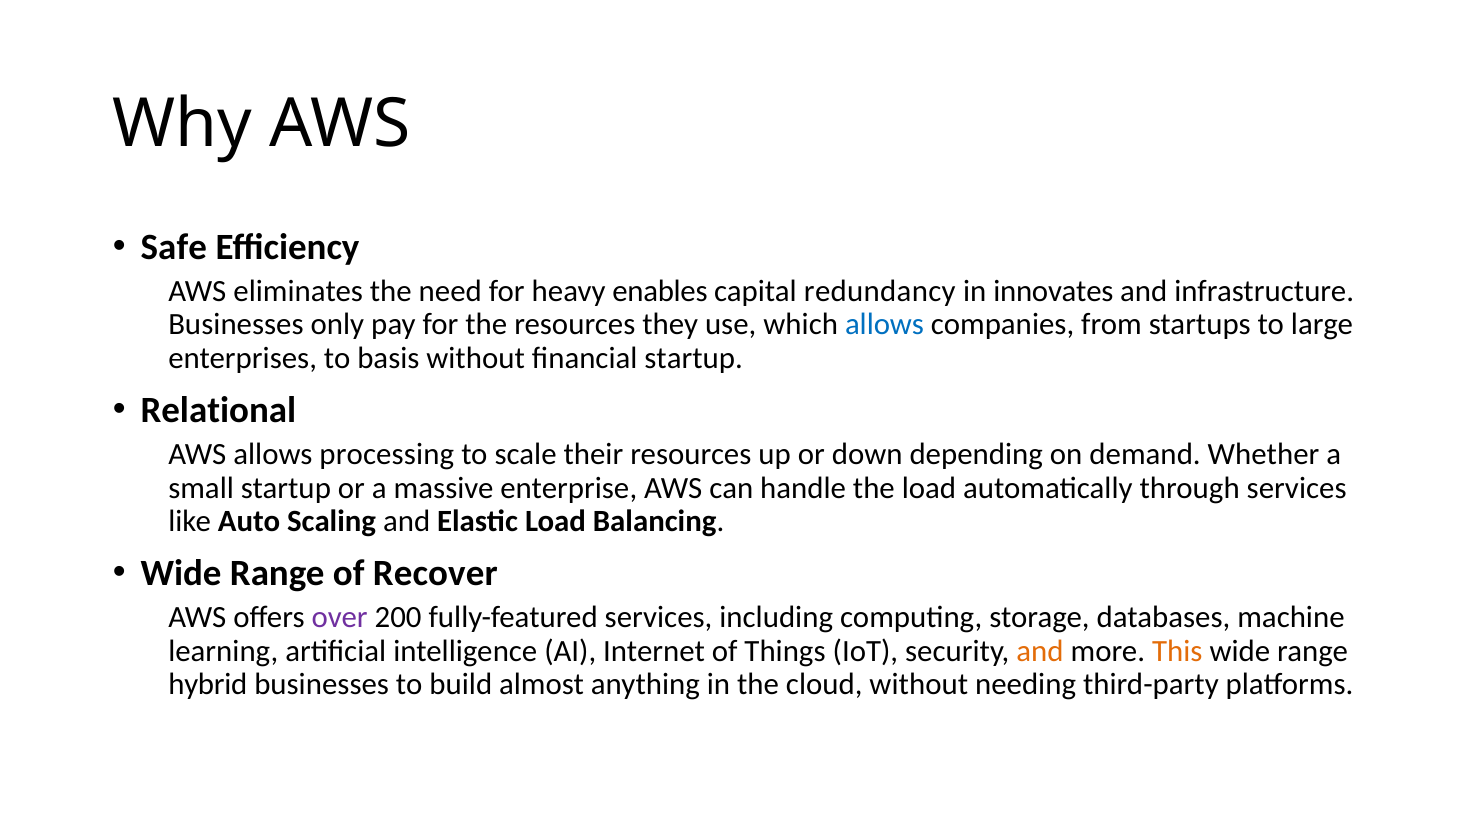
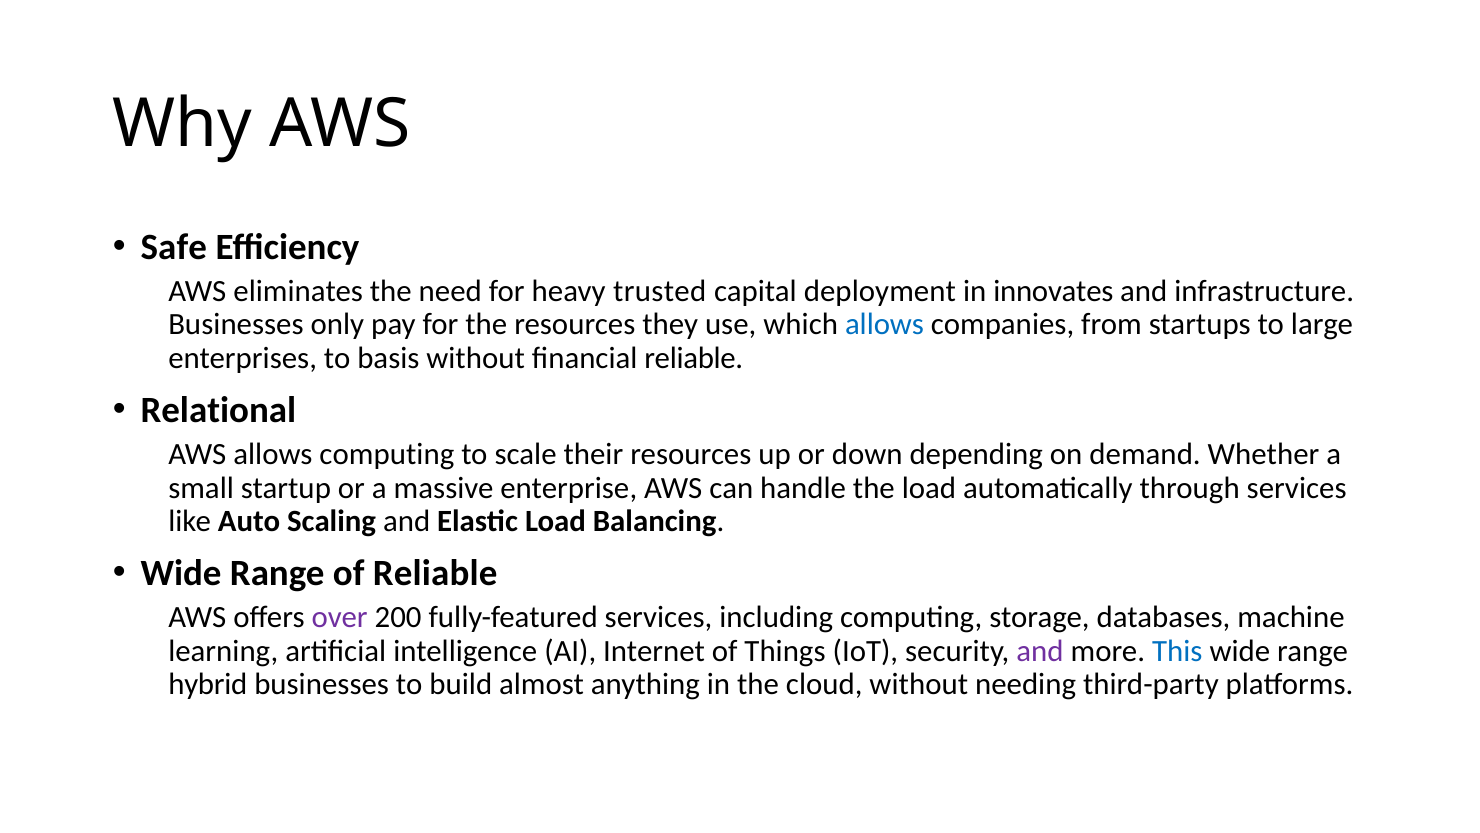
enables: enables -> trusted (660, 291)
redundancy: redundancy -> deployment (880, 291)
financial startup: startup -> reliable (694, 358)
allows processing: processing -> computing (387, 454)
of Recover: Recover -> Reliable (435, 573)
and colour: orange -> purple (1040, 650)
This colour: orange -> blue (1177, 650)
